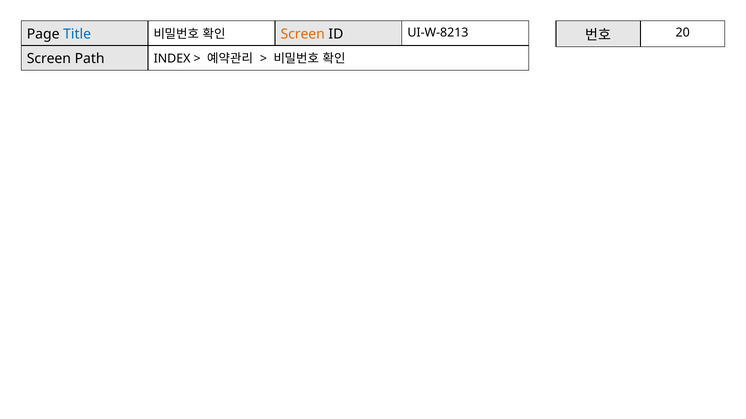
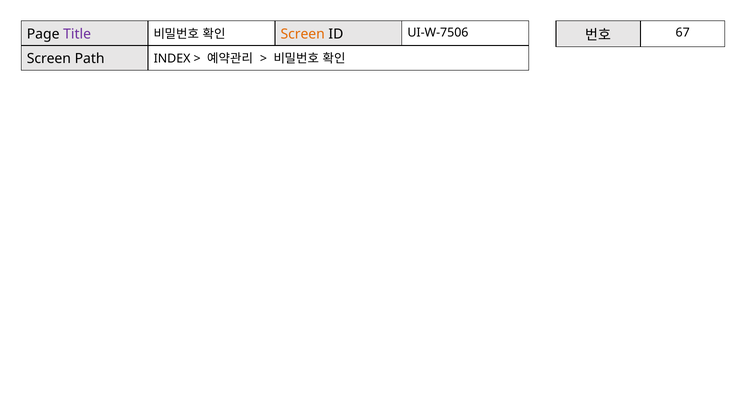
20: 20 -> 67 (683, 33)
Title colour: blue -> purple (77, 34)
UI-W-8213: UI-W-8213 -> UI-W-7506 (438, 33)
